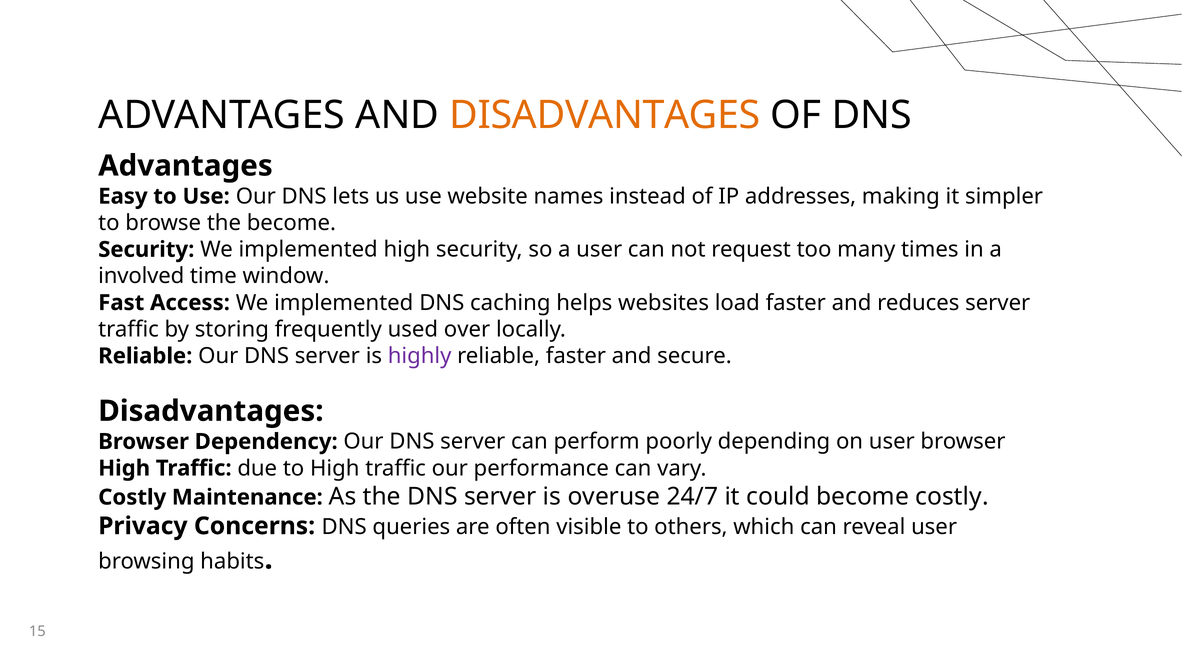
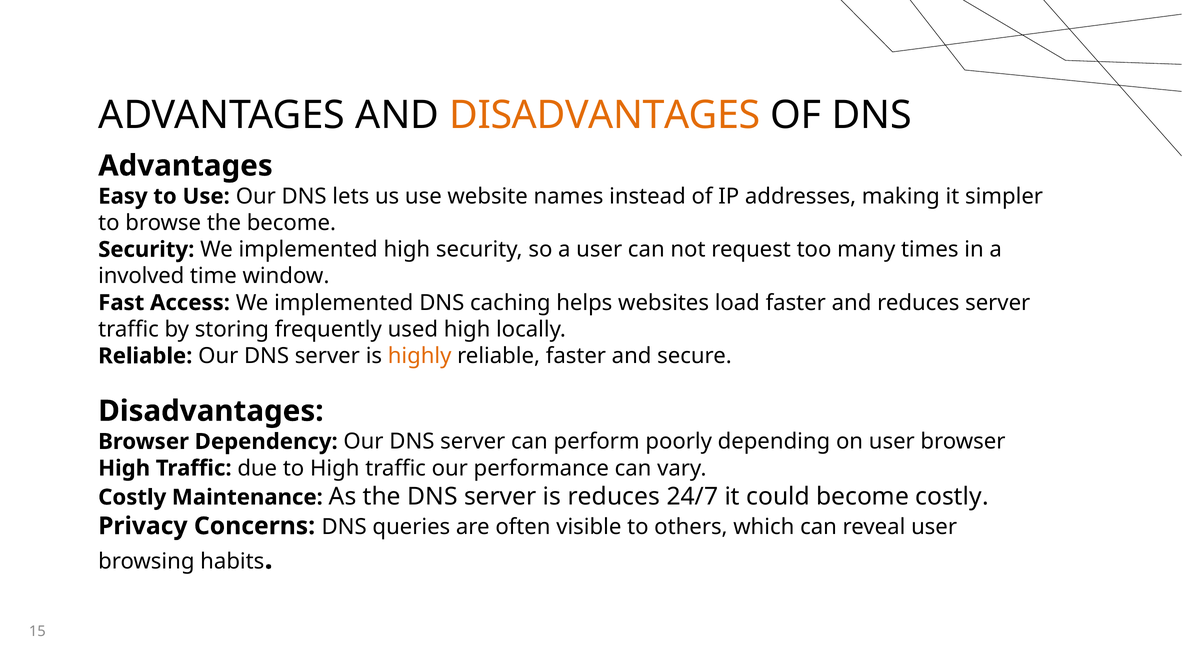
used over: over -> high (467, 329)
highly colour: purple -> orange (420, 356)
is overuse: overuse -> reduces (614, 496)
